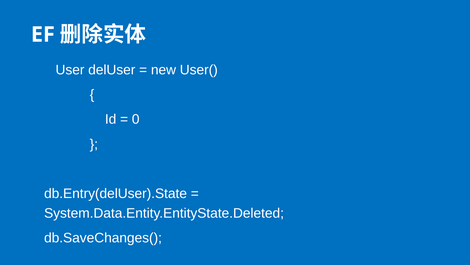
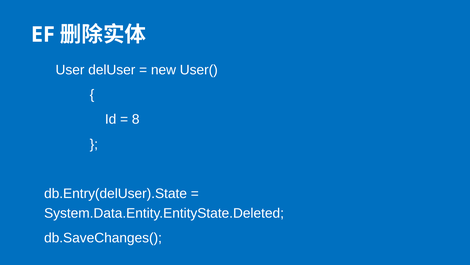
0: 0 -> 8 (136, 119)
